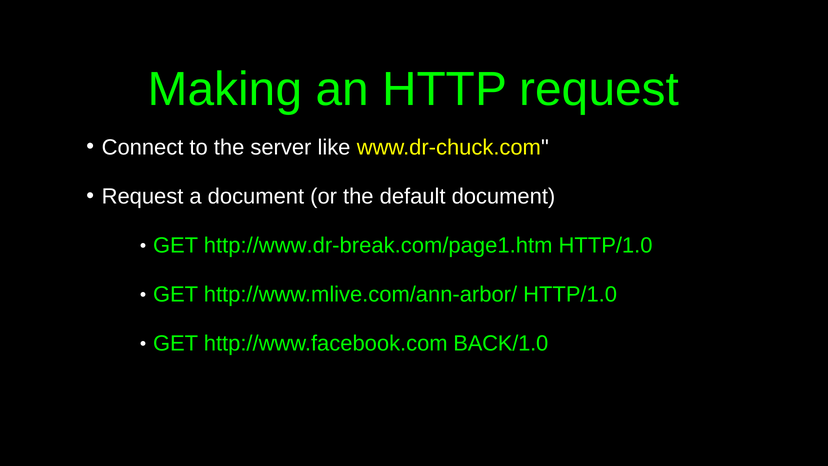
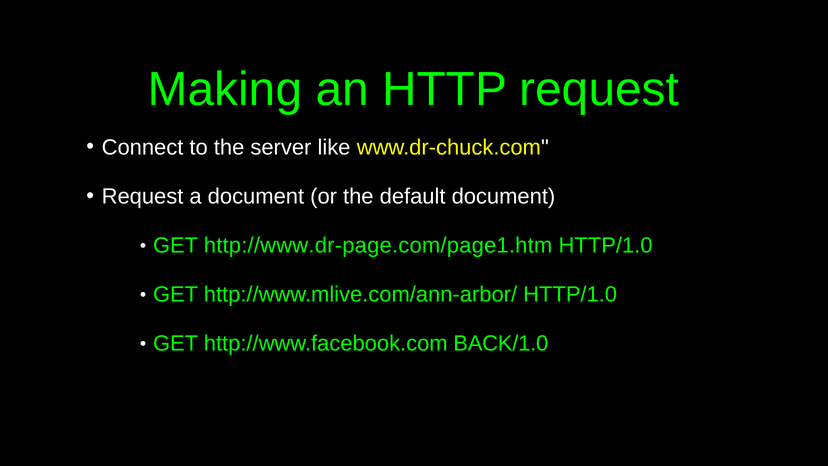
http://www.dr-break.com/page1.htm: http://www.dr-break.com/page1.htm -> http://www.dr-page.com/page1.htm (378, 245)
